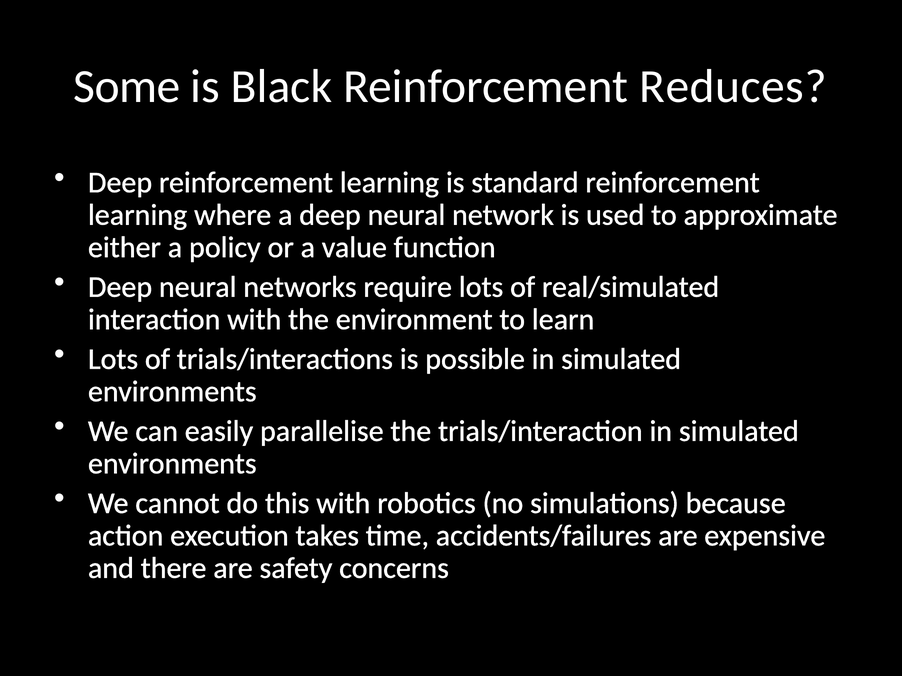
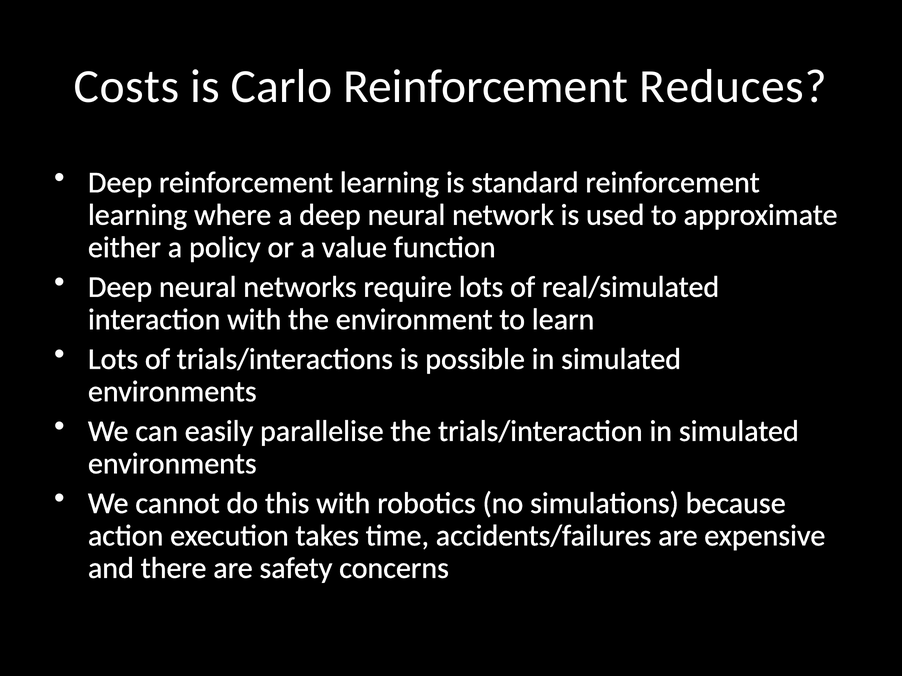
Some: Some -> Costs (127, 87)
Black: Black -> Carlo (281, 87)
